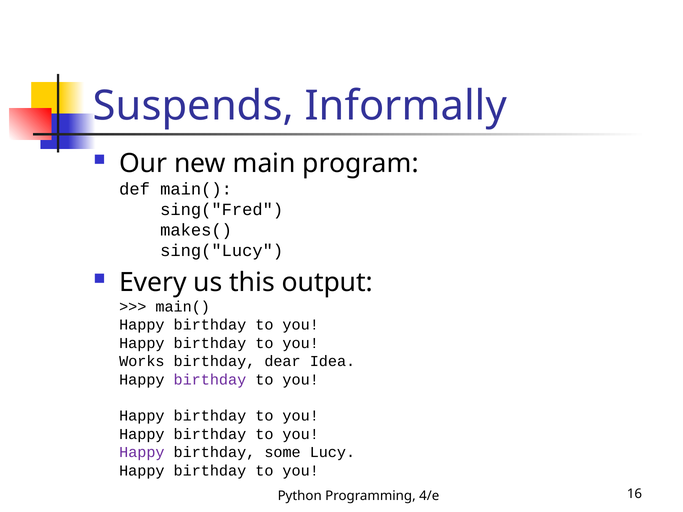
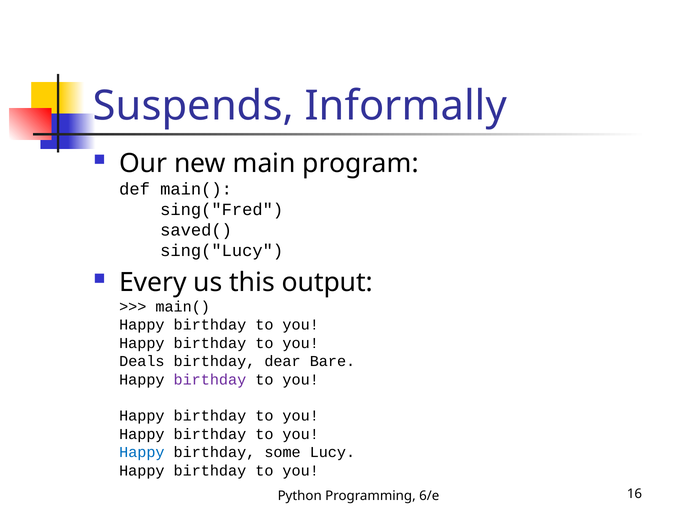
makes(: makes( -> saved( (196, 230)
Works: Works -> Deals (142, 362)
Idea: Idea -> Bare (332, 362)
Happy colour: purple -> blue (142, 453)
4/e: 4/e -> 6/e (429, 496)
